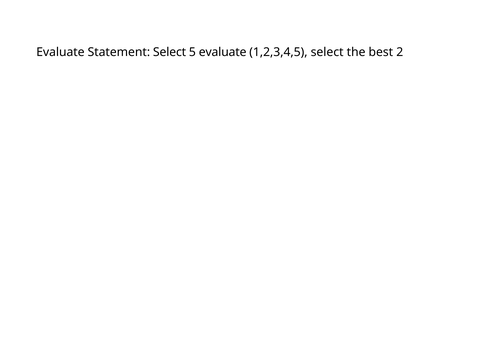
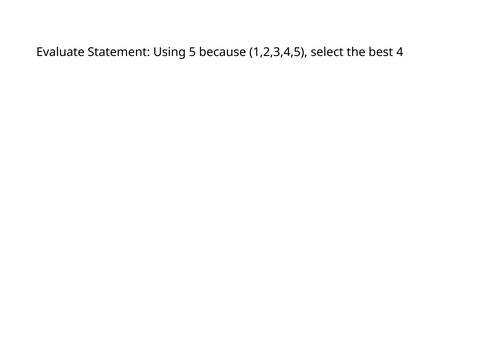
Statement Select: Select -> Using (170, 52)
5 evaluate: evaluate -> because (223, 52)
2: 2 -> 4 (400, 52)
